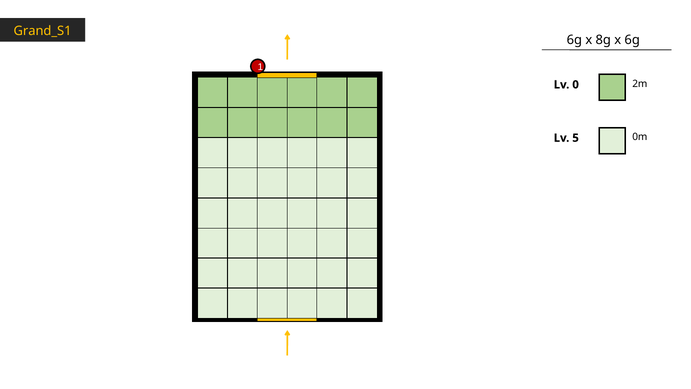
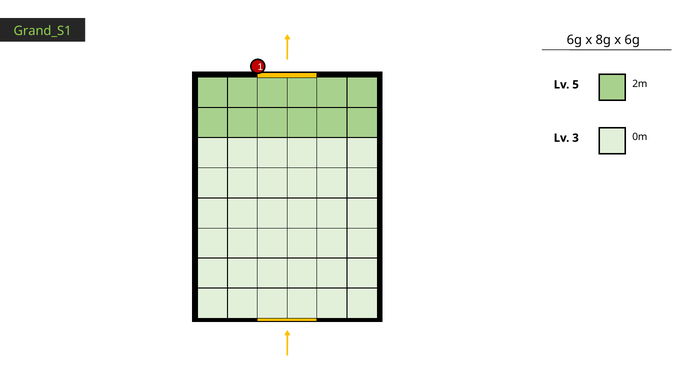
Grand_S1 colour: yellow -> light green (43, 31)
0: 0 -> 5 (576, 85)
5: 5 -> 3 (576, 138)
